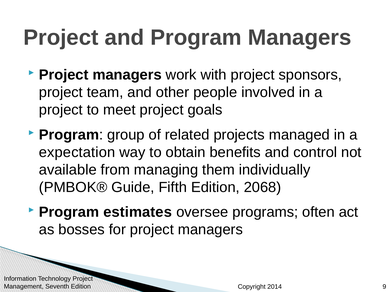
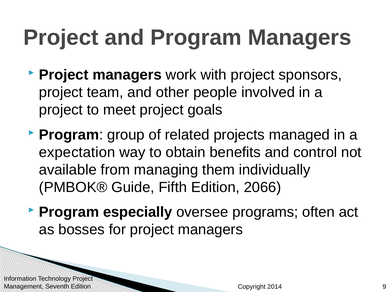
2068: 2068 -> 2066 (263, 188)
estimates: estimates -> especially (138, 212)
